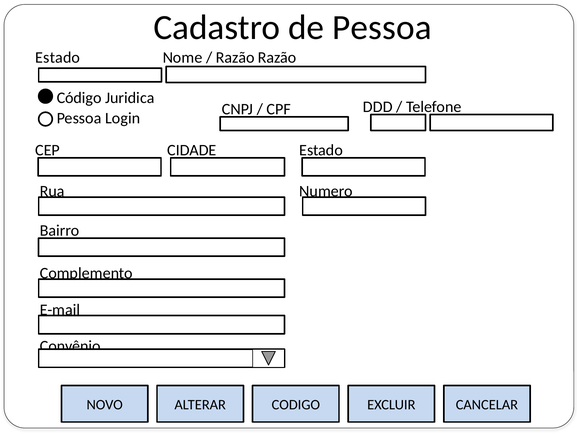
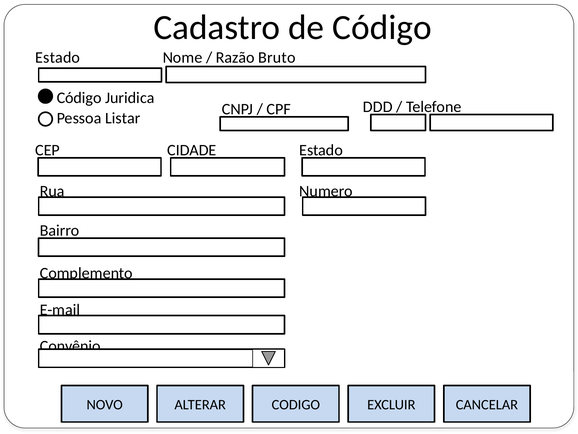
de Pessoa: Pessoa -> Código (382, 28)
Razão Razão: Razão -> Bruto (277, 57)
Login: Login -> Listar (123, 118)
